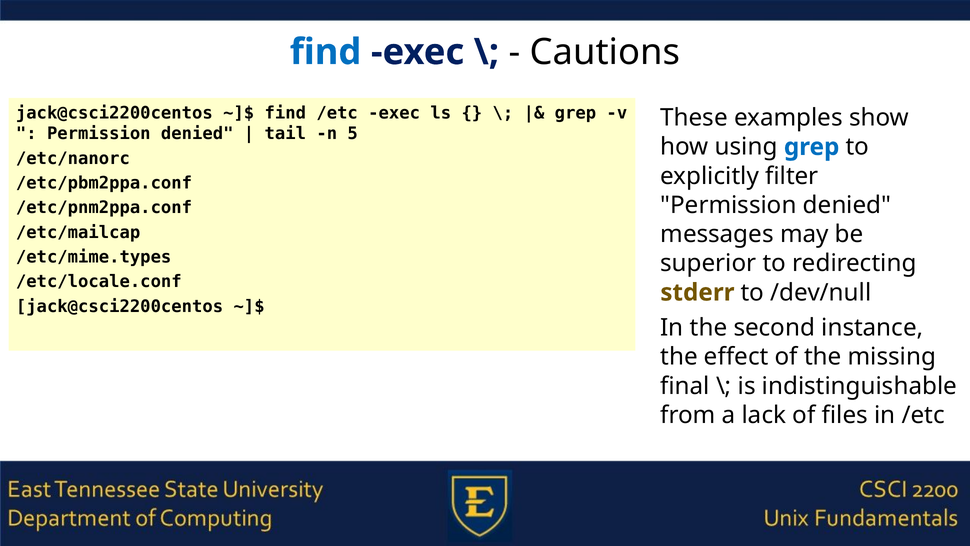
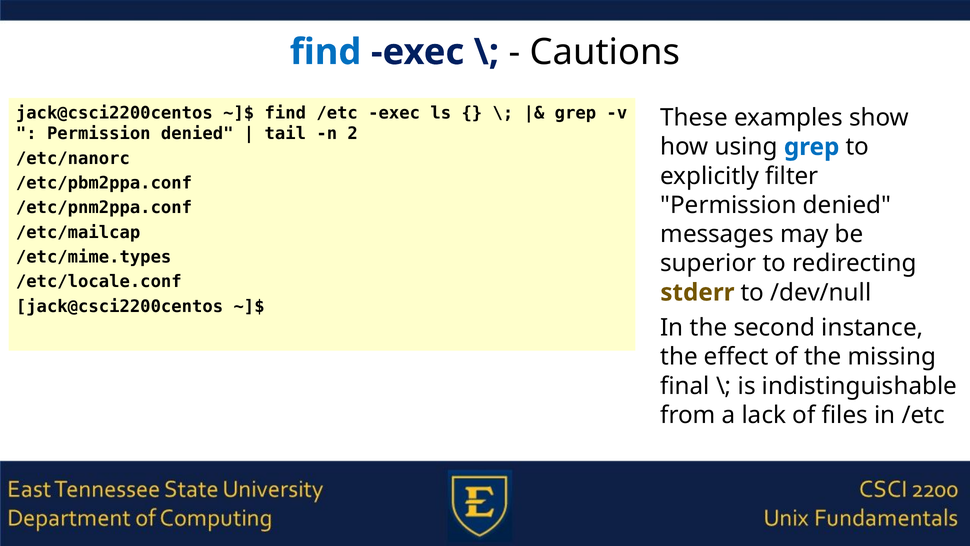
5: 5 -> 2 (353, 134)
